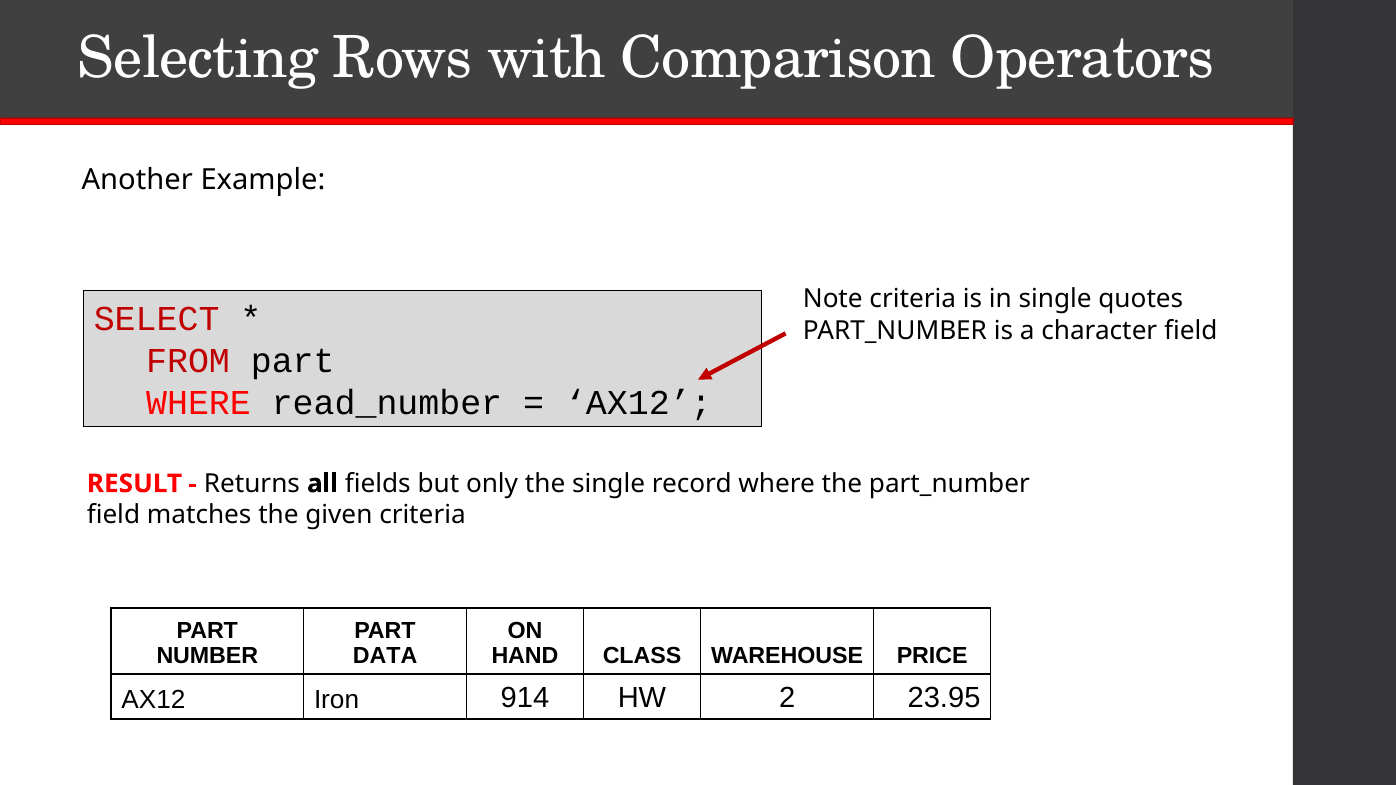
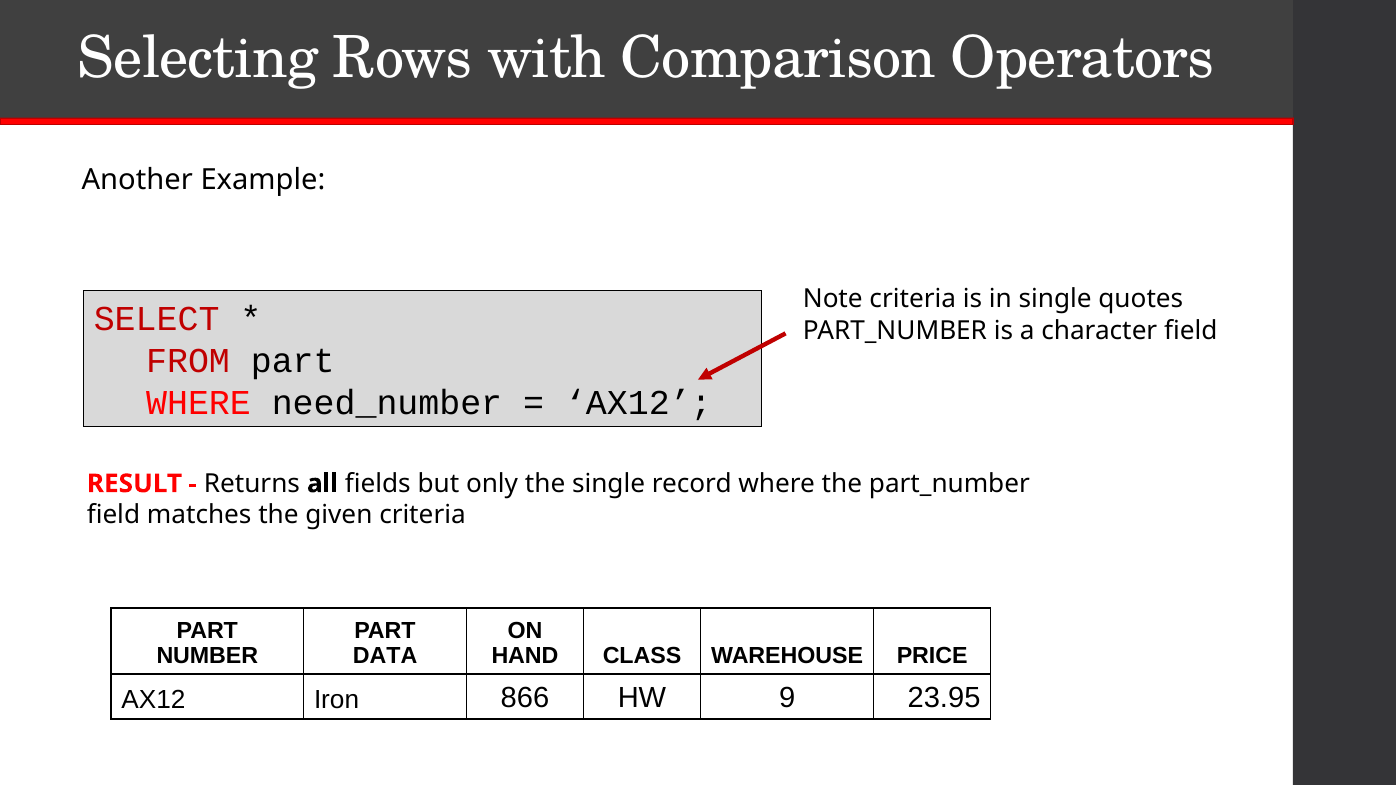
read_number: read_number -> need_number (387, 403)
914: 914 -> 866 (525, 698)
2: 2 -> 9 (787, 698)
